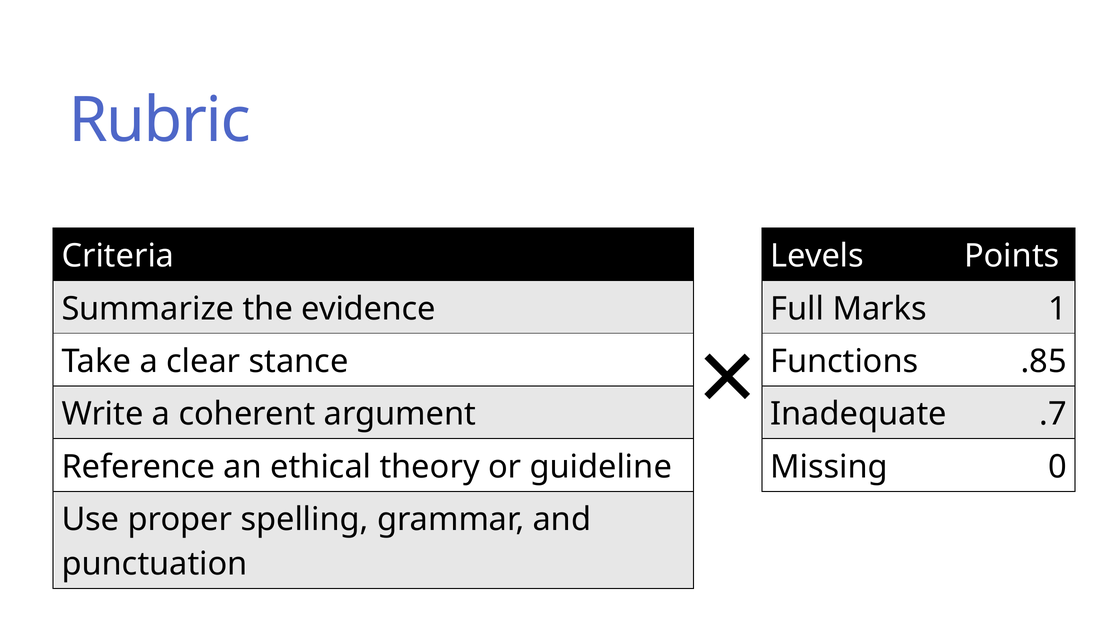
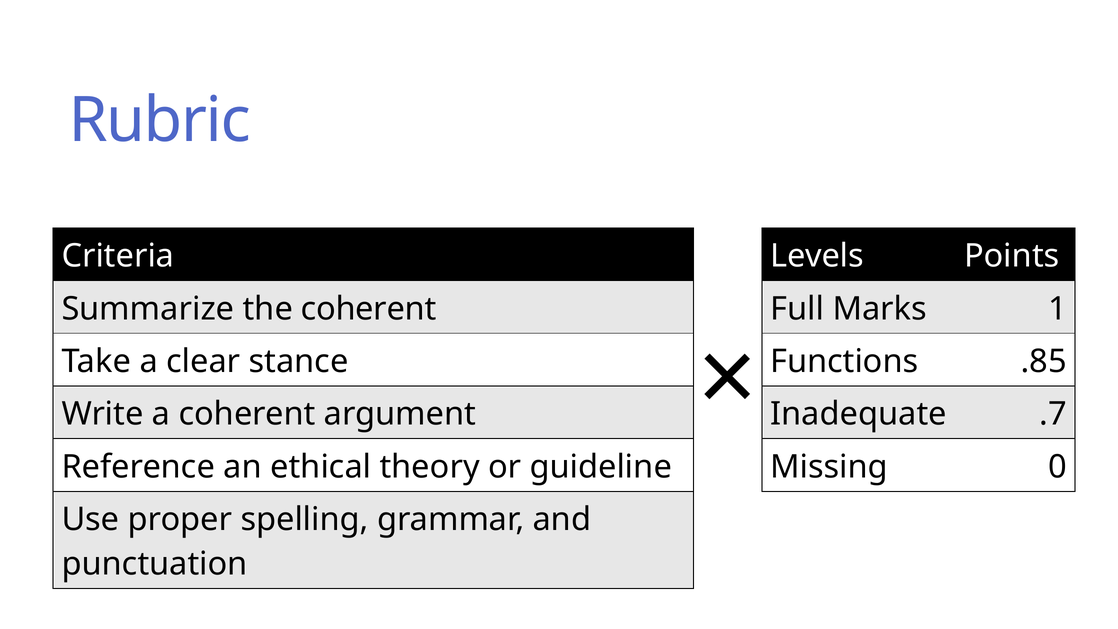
the evidence: evidence -> coherent (369, 309)
